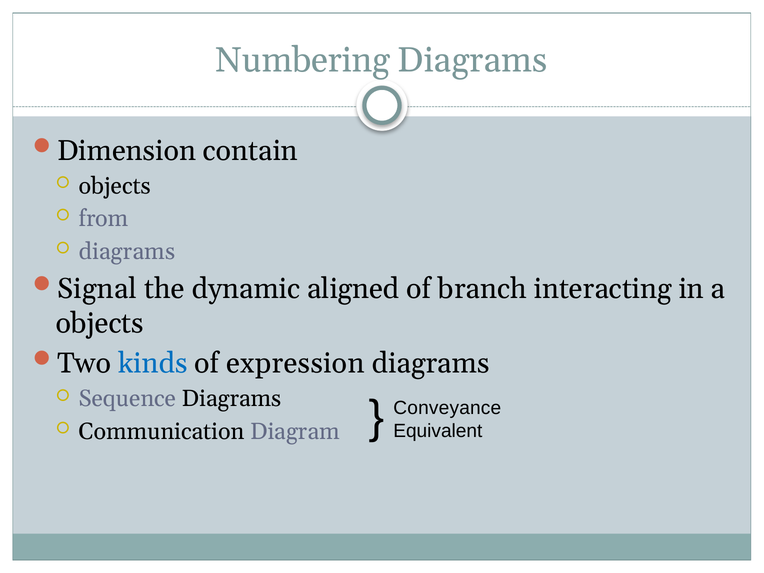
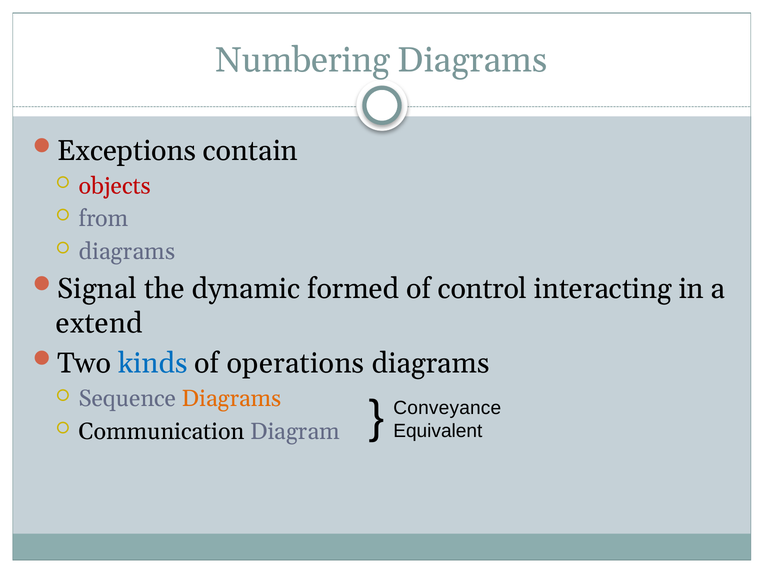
Dimension: Dimension -> Exceptions (127, 151)
objects colour: black -> red (115, 186)
aligned: aligned -> formed (353, 289)
branch: branch -> control (483, 289)
objects: objects -> extend (99, 323)
expression: expression -> operations (295, 363)
Diagrams colour: black -> orange (232, 399)
